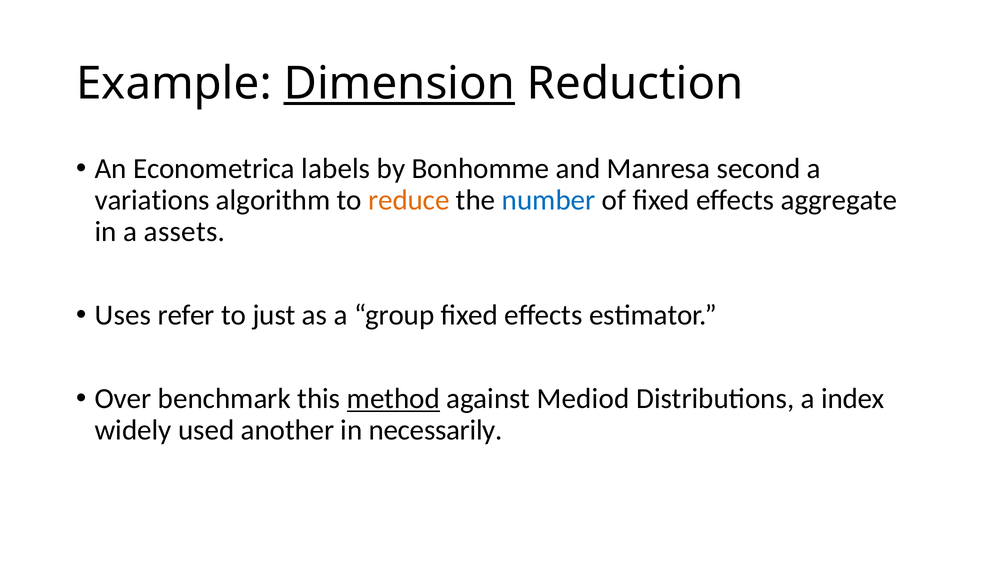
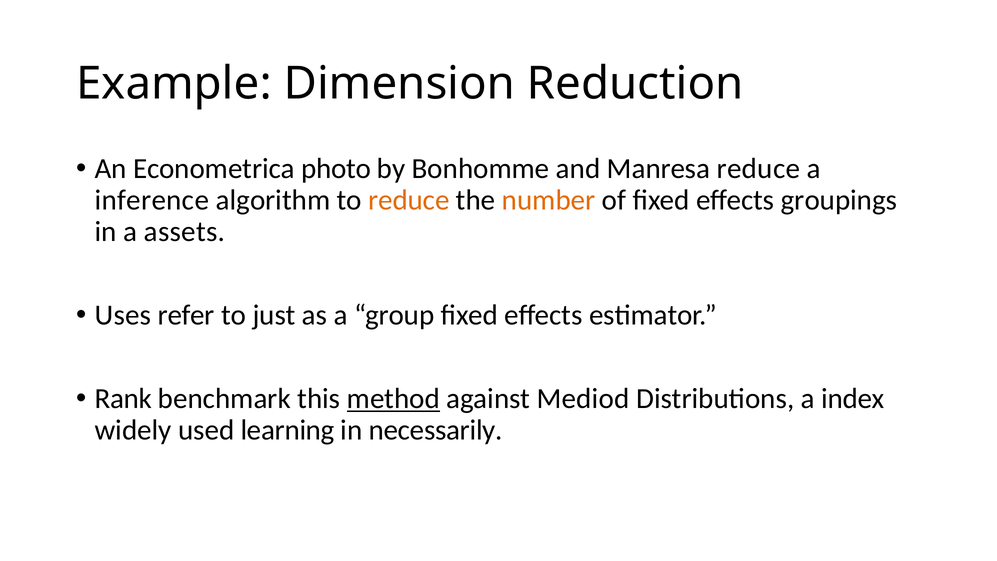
Dimension underline: present -> none (399, 84)
labels: labels -> photo (336, 169)
Manresa second: second -> reduce (758, 169)
variations: variations -> inference (152, 200)
number colour: blue -> orange (549, 200)
aggregate: aggregate -> groupings (839, 200)
Over: Over -> Rank (123, 399)
another: another -> learning (288, 430)
